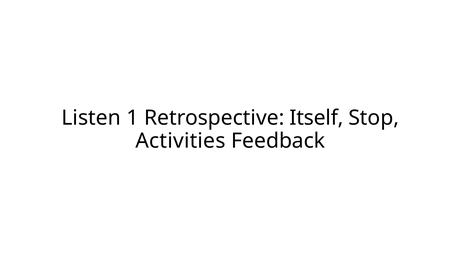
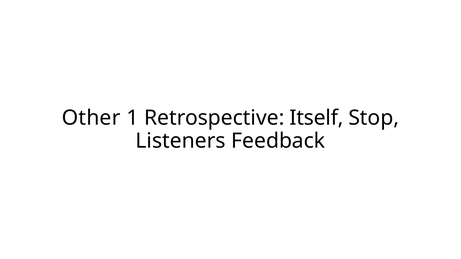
Listen: Listen -> Other (91, 118)
Activities: Activities -> Listeners (181, 141)
